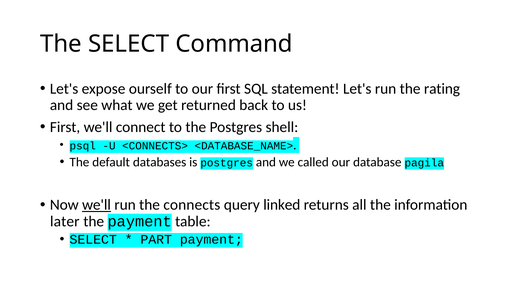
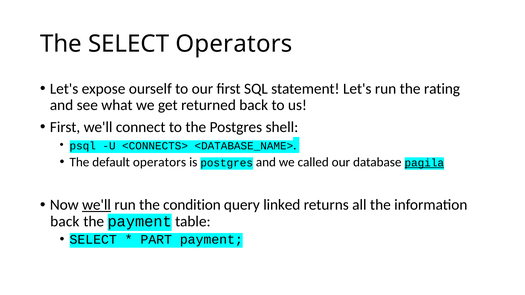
SELECT Command: Command -> Operators (234, 44)
default databases: databases -> operators (160, 162)
pagila underline: none -> present (424, 163)
connects: connects -> condition (192, 205)
later: later -> back (65, 222)
